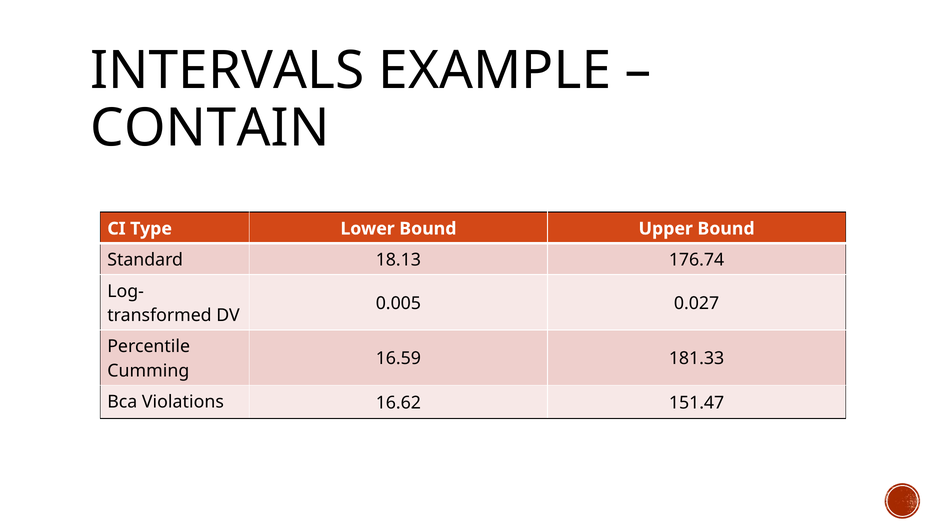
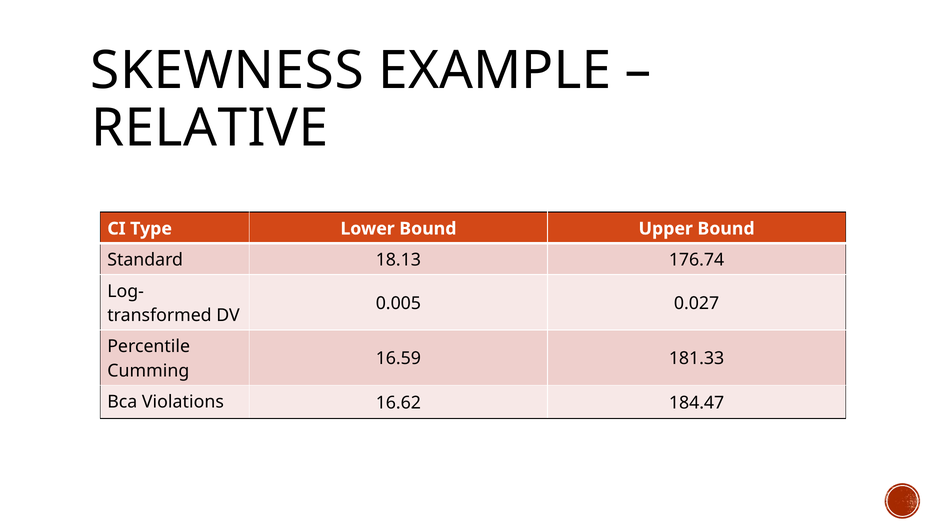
INTERVALS: INTERVALS -> SKEWNESS (227, 71)
CONTAIN: CONTAIN -> RELATIVE (210, 128)
151.47: 151.47 -> 184.47 (697, 403)
